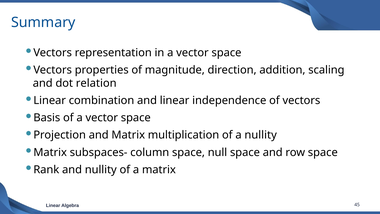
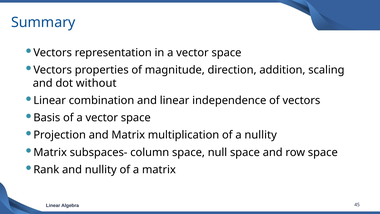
relation: relation -> without (96, 83)
